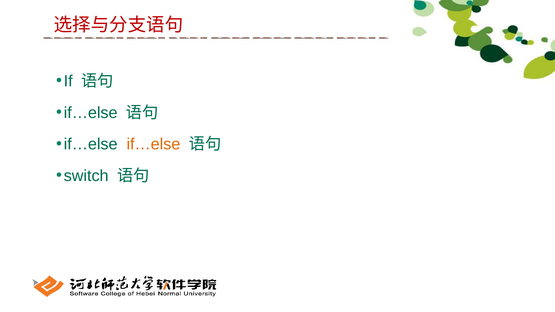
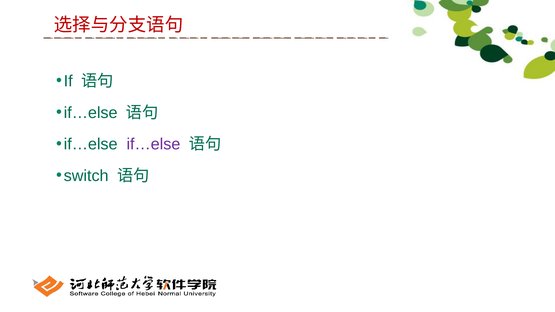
if…else colour: orange -> purple (153, 144)
